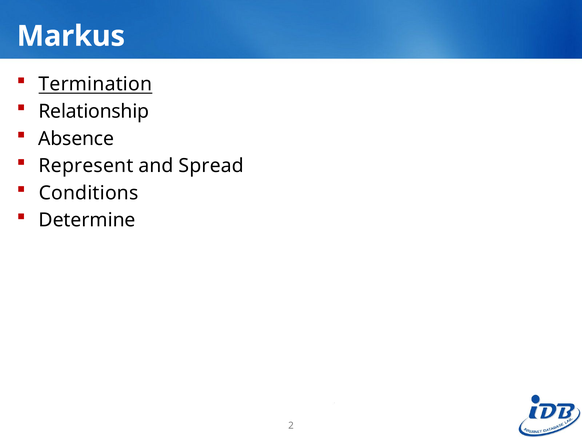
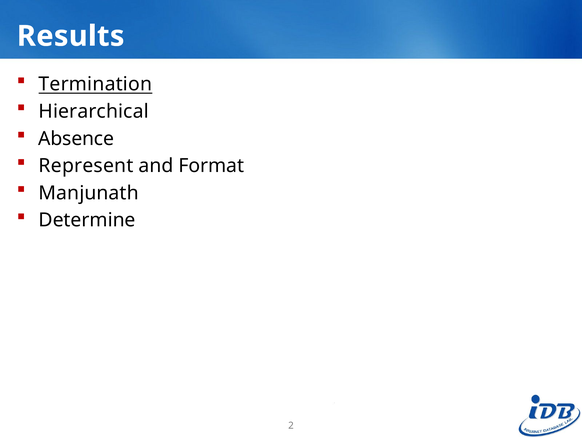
Markus: Markus -> Results (71, 36)
Relationship: Relationship -> Hierarchical (94, 111)
Spread: Spread -> Format (211, 166)
Conditions: Conditions -> Manjunath (89, 193)
